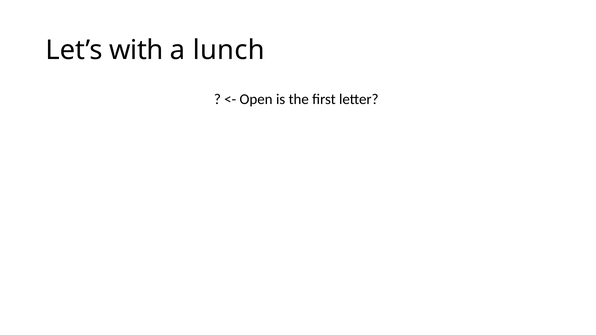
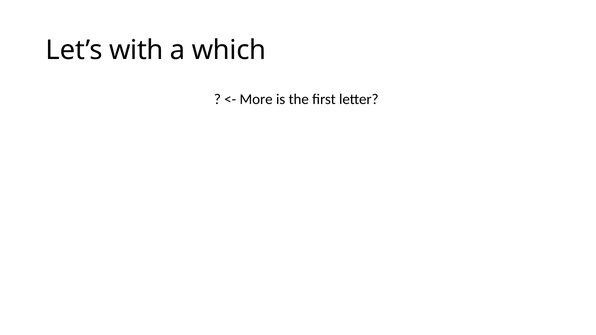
lunch: lunch -> which (229, 50)
Open: Open -> More (256, 99)
